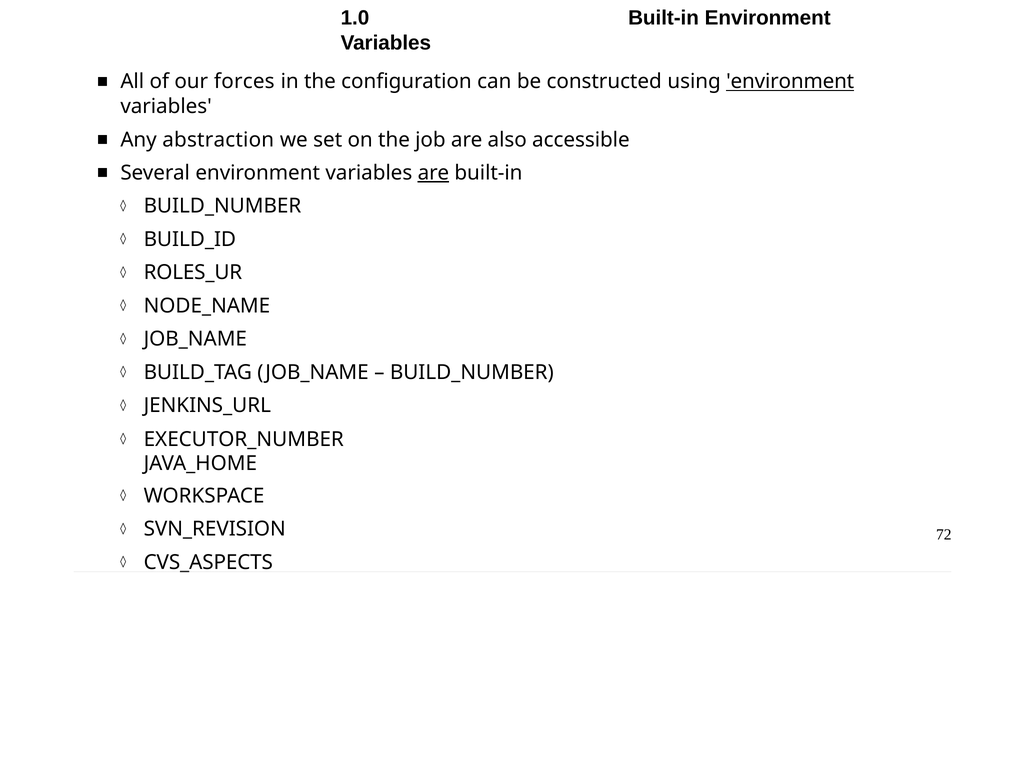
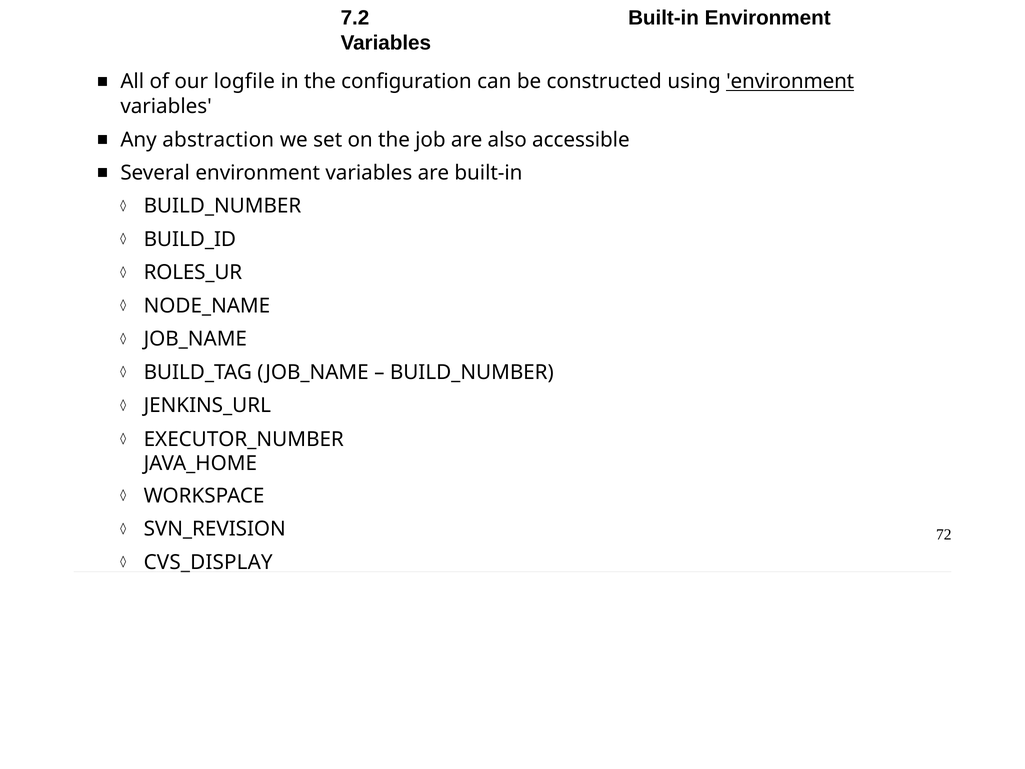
1.0: 1.0 -> 7.2 (355, 18)
forces: forces -> logfile (244, 81)
are underline: present -> none (433, 173)
CVS_ASPECTS: CVS_ASPECTS -> CVS_DISPLAY (208, 562)
